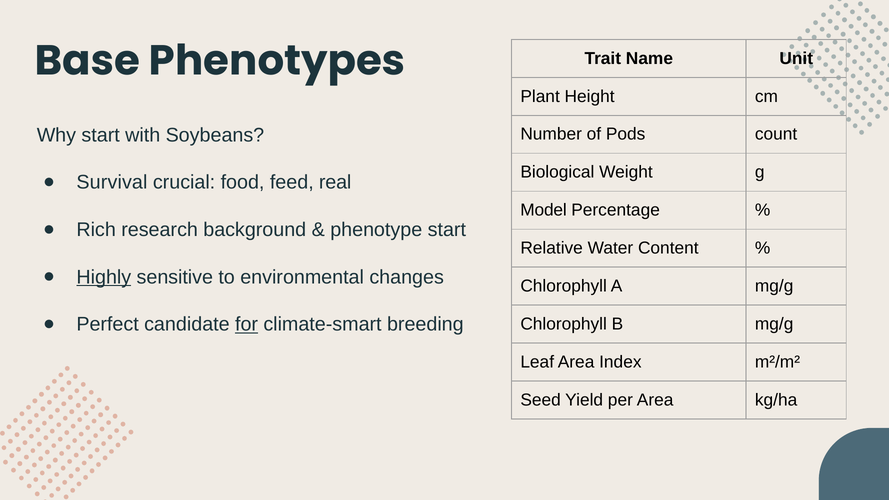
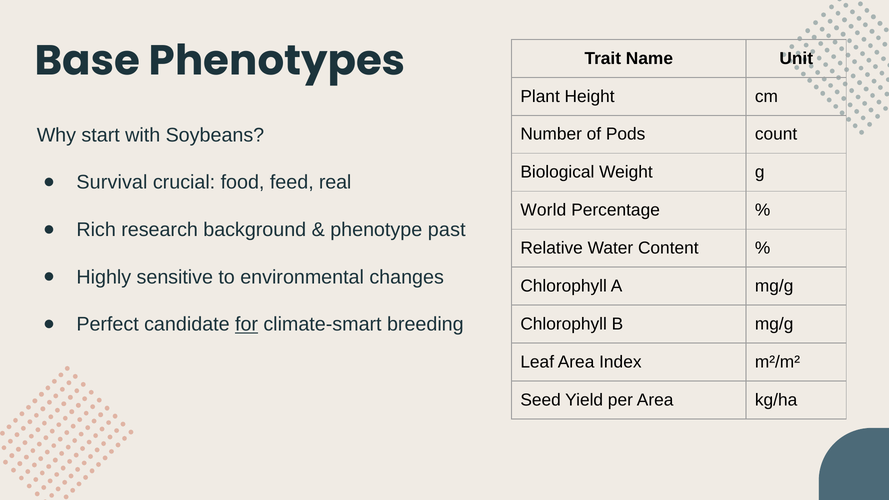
Model: Model -> World (543, 210)
phenotype start: start -> past (447, 230)
Highly underline: present -> none (104, 277)
